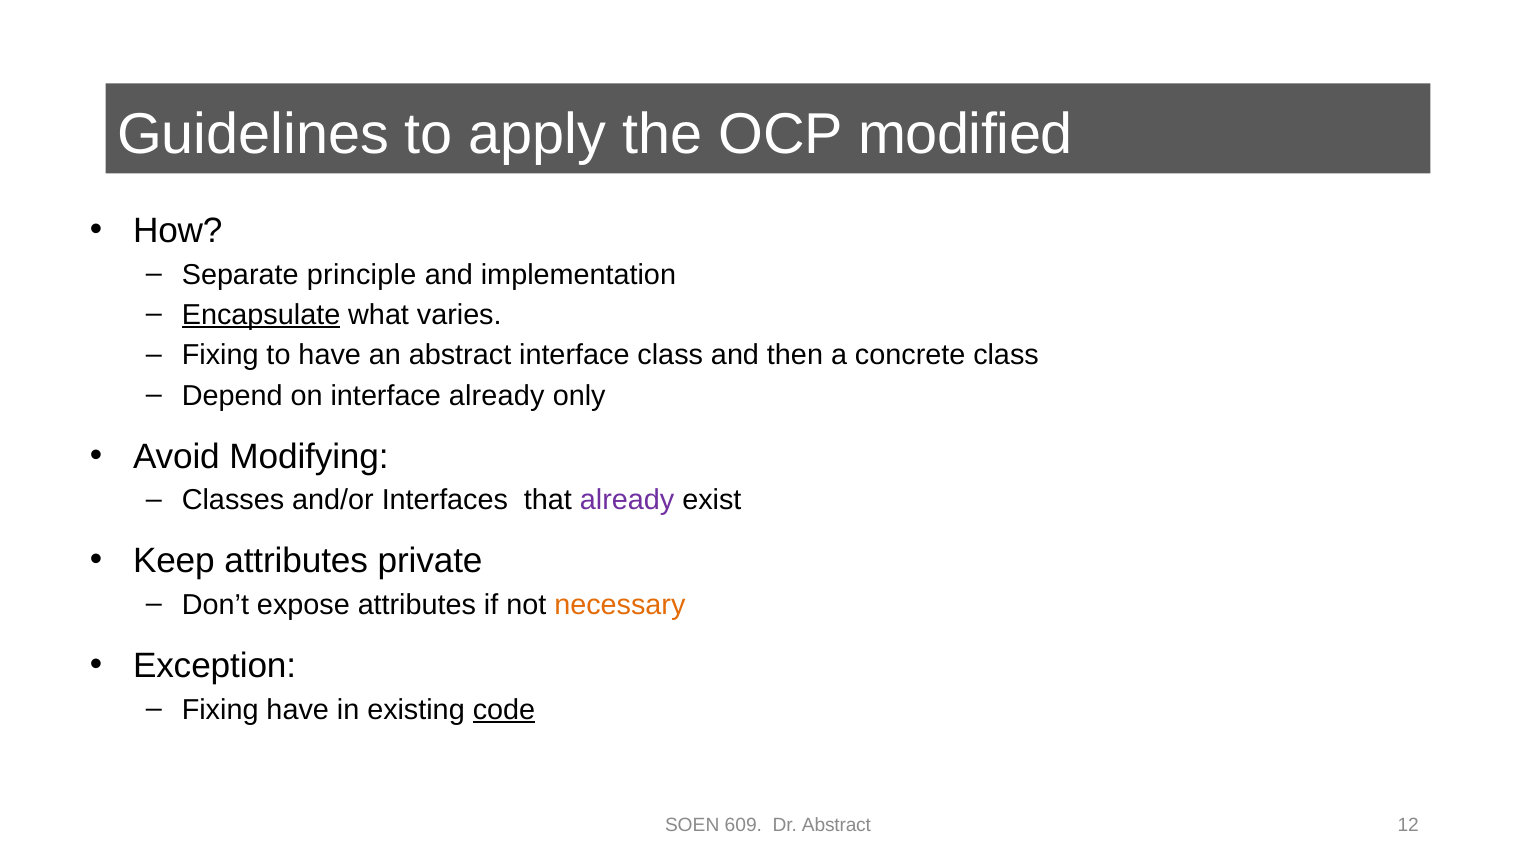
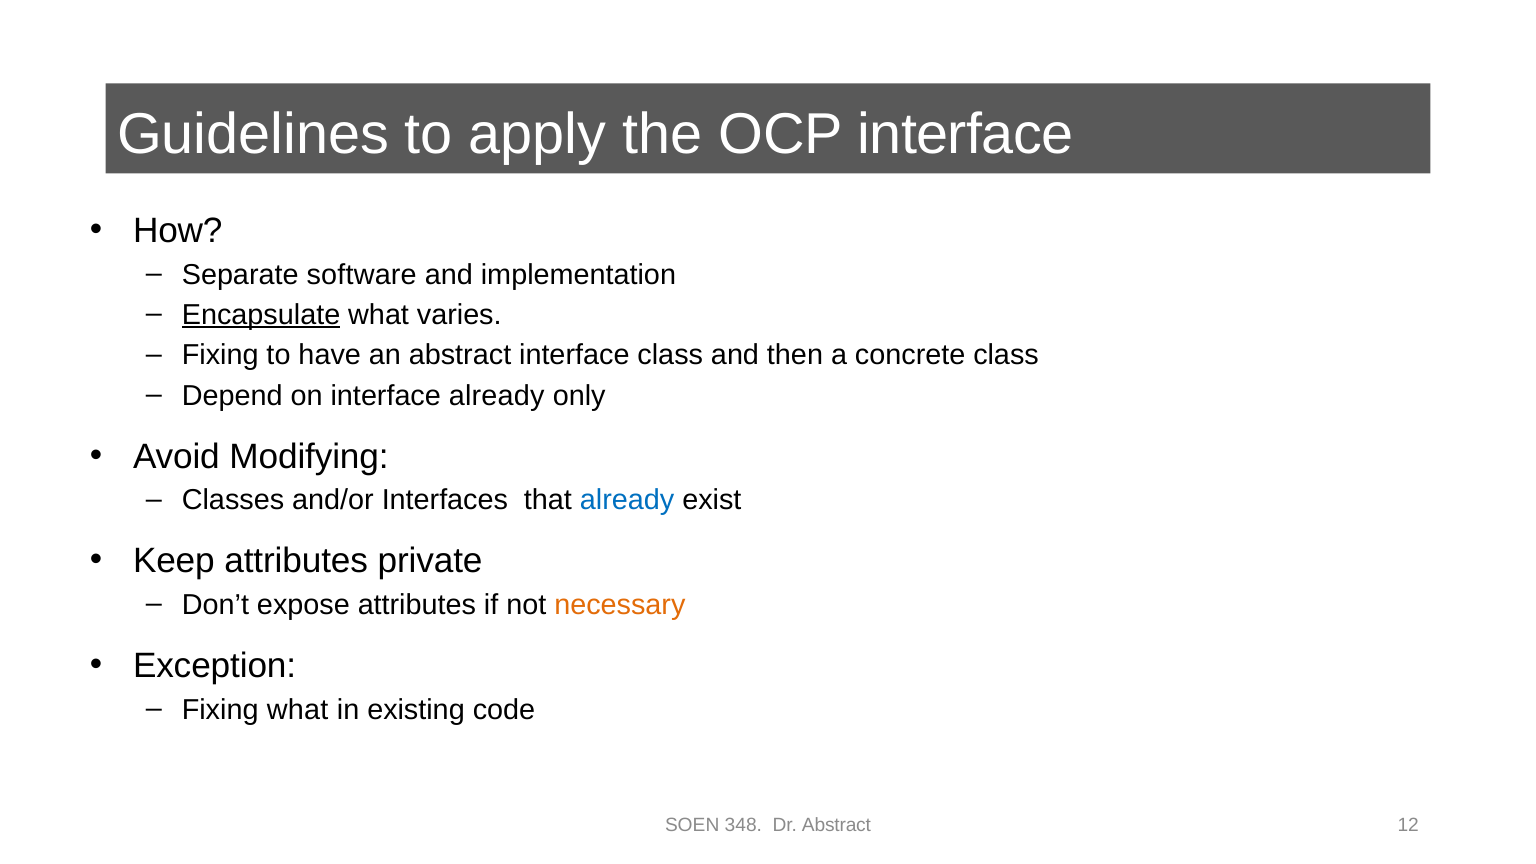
OCP modified: modified -> interface (965, 135)
principle: principle -> software (362, 275)
already colour: purple -> blue (627, 500)
Fixing have: have -> what (298, 709)
code underline: present -> none (504, 709)
609: 609 -> 348 (743, 825)
